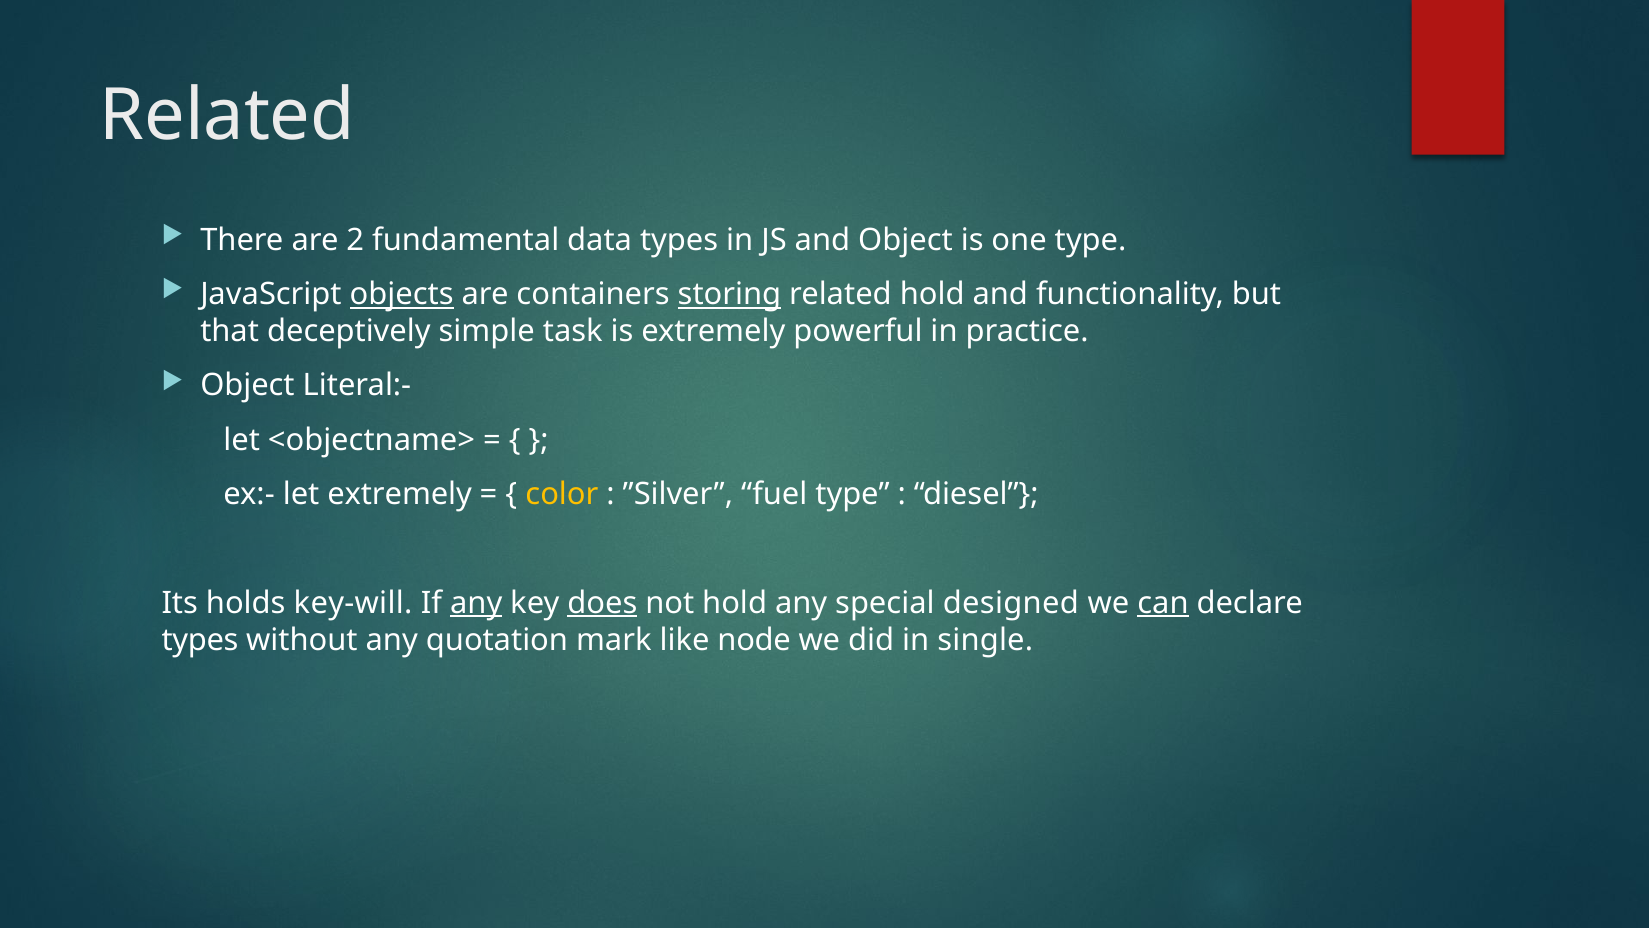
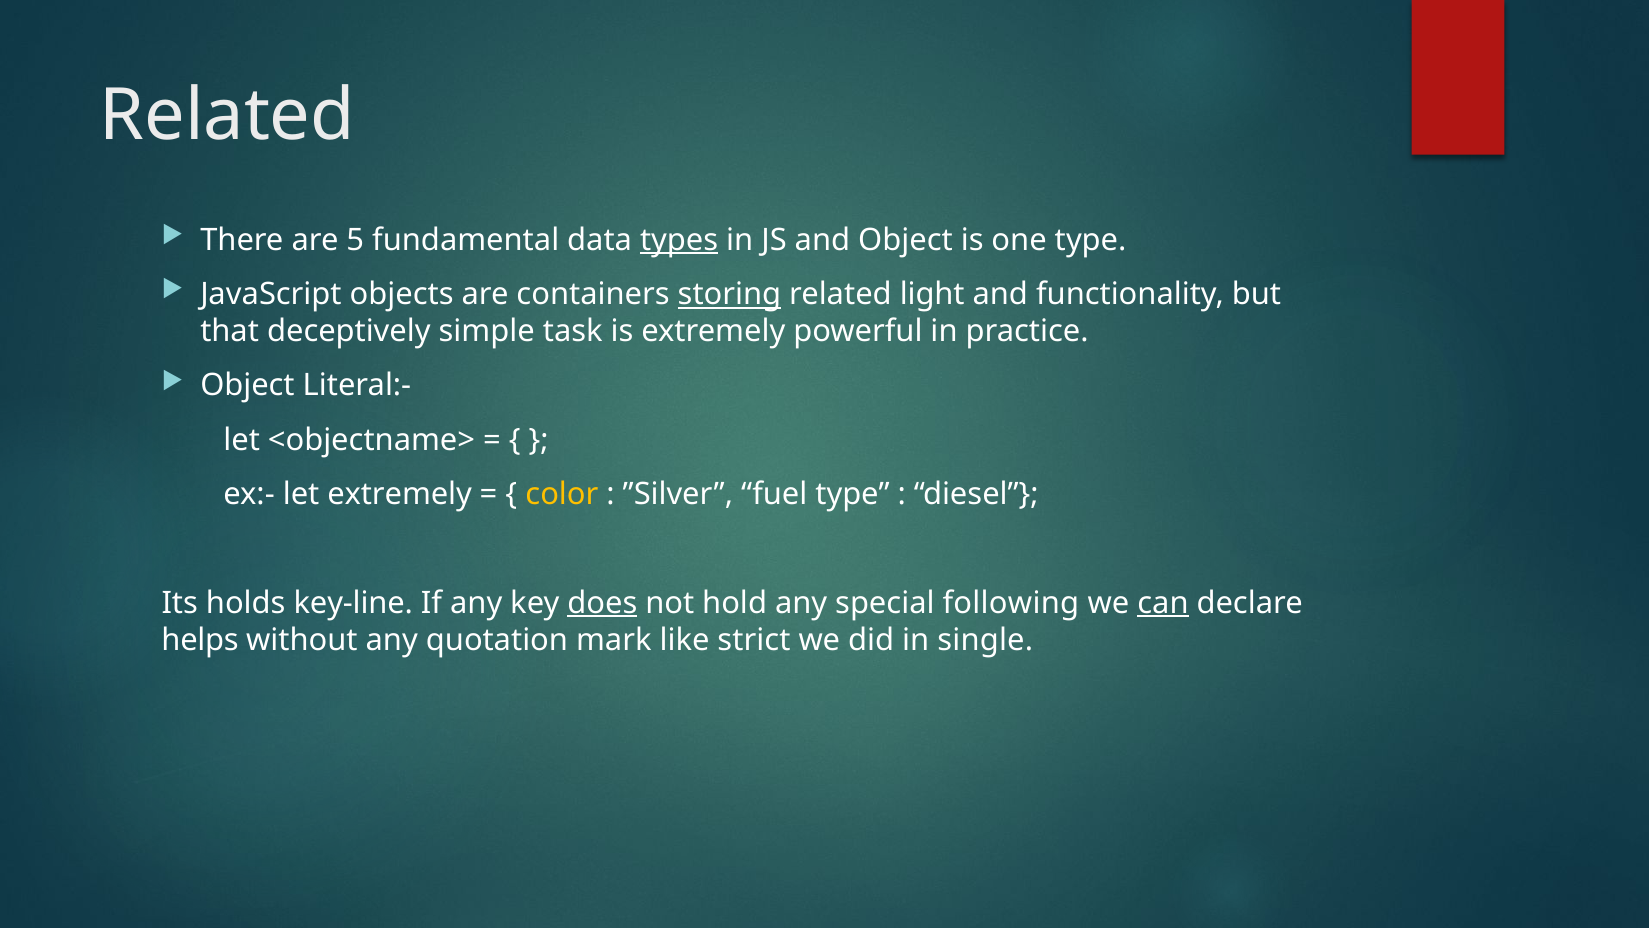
2: 2 -> 5 (355, 240)
types underline: none -> present (679, 240)
objects underline: present -> none (402, 294)
related hold: hold -> light (932, 294)
key-will: key-will -> key-line (353, 603)
any underline: present -> none (476, 603)
designed: designed -> following (1011, 603)
types: types -> helps (200, 640)
node: node -> strict (754, 640)
